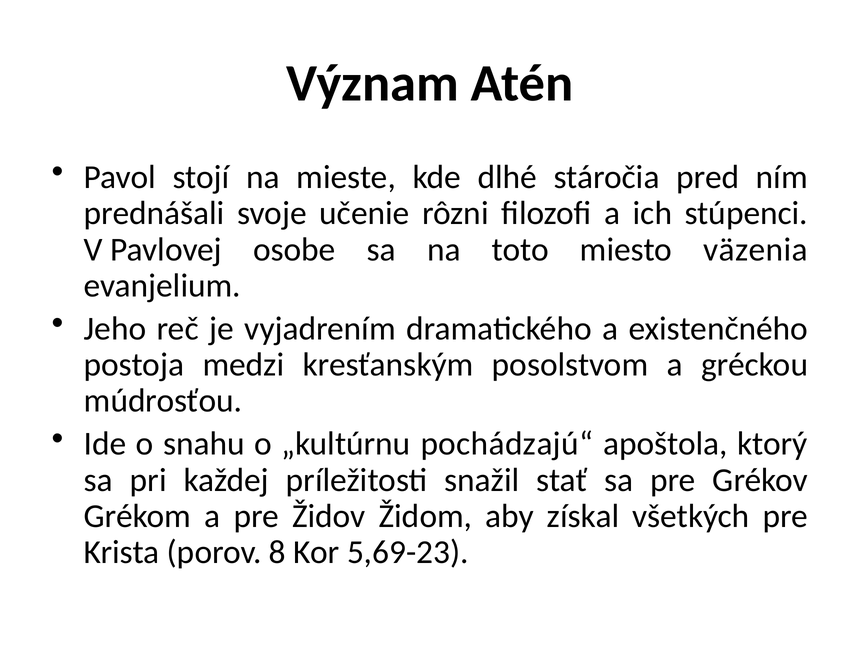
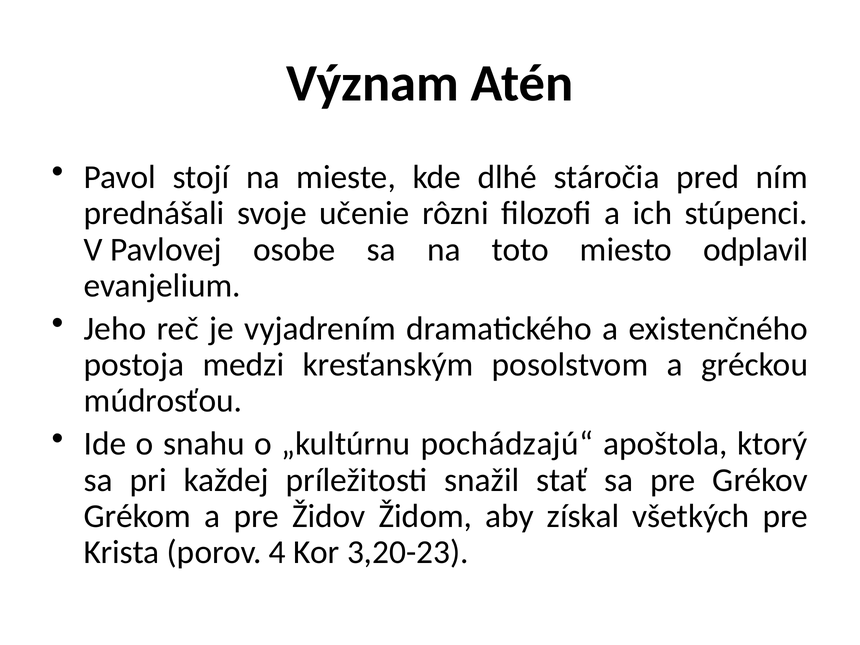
väzenia: väzenia -> odplavil (756, 249)
8: 8 -> 4 (277, 552)
5,69-23: 5,69-23 -> 3,20-23 (408, 552)
